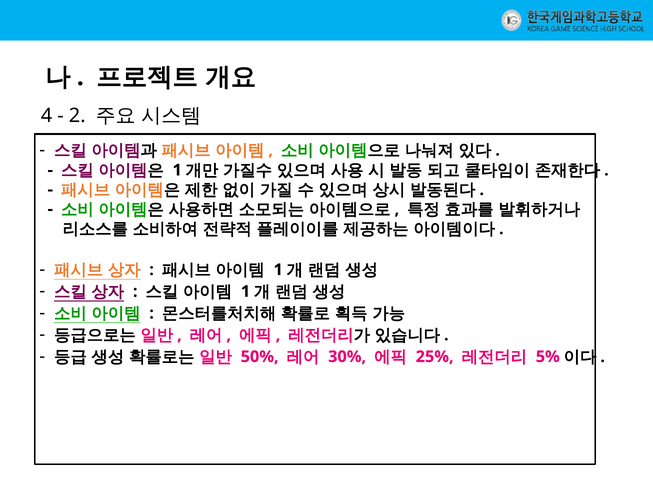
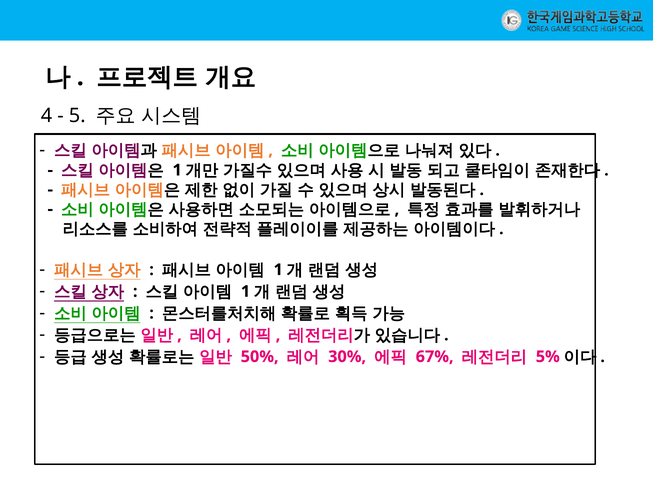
2: 2 -> 5 (77, 116)
25%: 25% -> 67% (435, 357)
